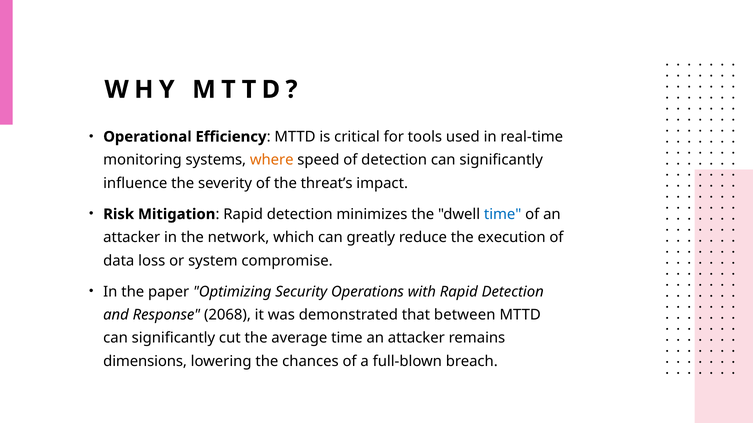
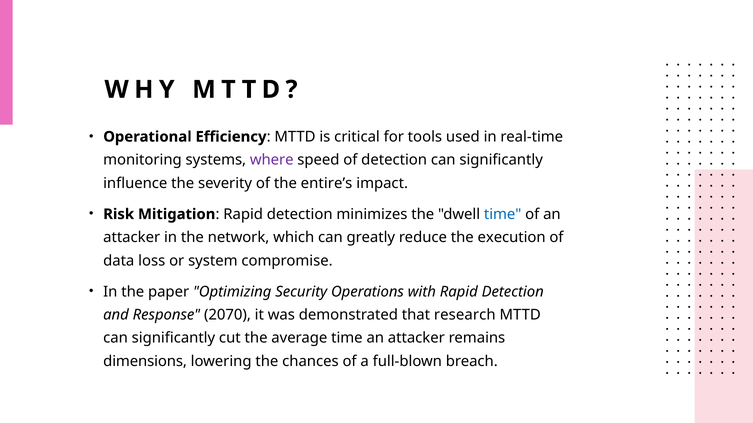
where colour: orange -> purple (272, 160)
threat’s: threat’s -> entire’s (327, 183)
2068: 2068 -> 2070 (227, 315)
between: between -> research (465, 315)
